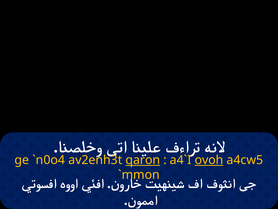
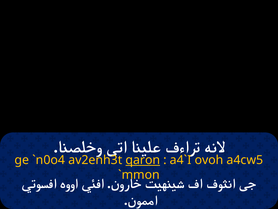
ovoh underline: present -> none (209, 160)
